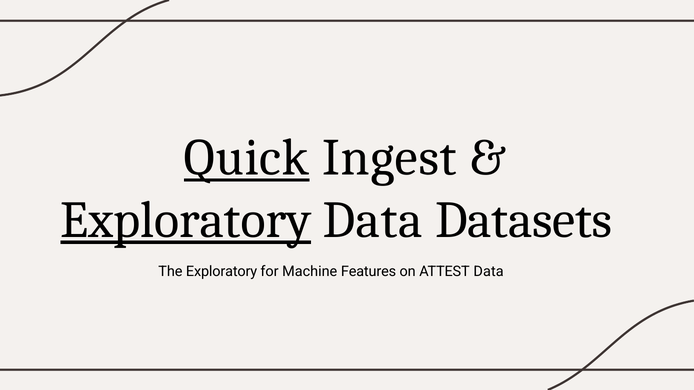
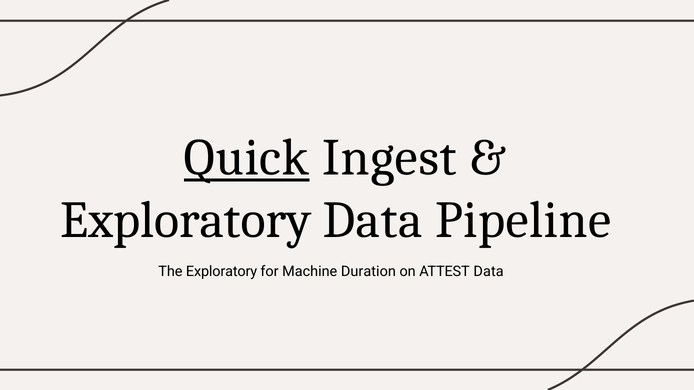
Exploratory underline: present -> none (186, 220)
Datasets: Datasets -> Pipeline (523, 220)
Features: Features -> Duration (368, 272)
